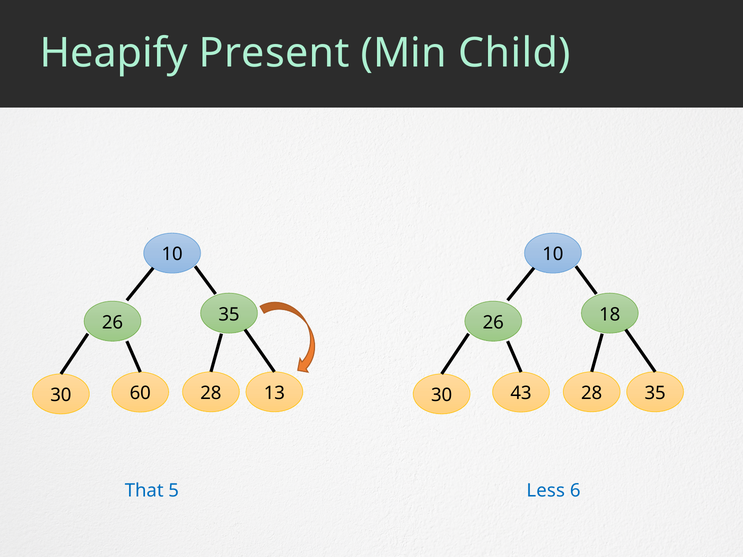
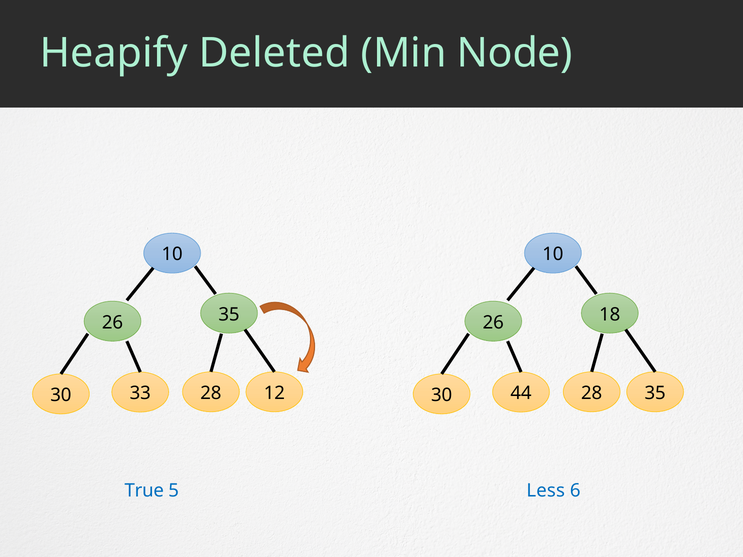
Present: Present -> Deleted (274, 53)
Child: Child -> Node (515, 53)
60: 60 -> 33 (140, 393)
13: 13 -> 12 (274, 393)
43: 43 -> 44 (521, 393)
That: That -> True (144, 491)
